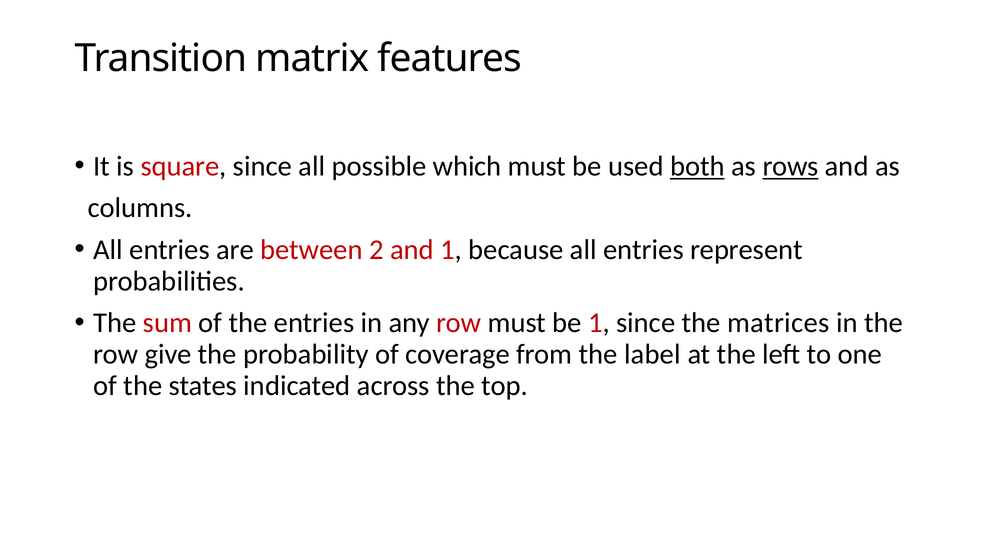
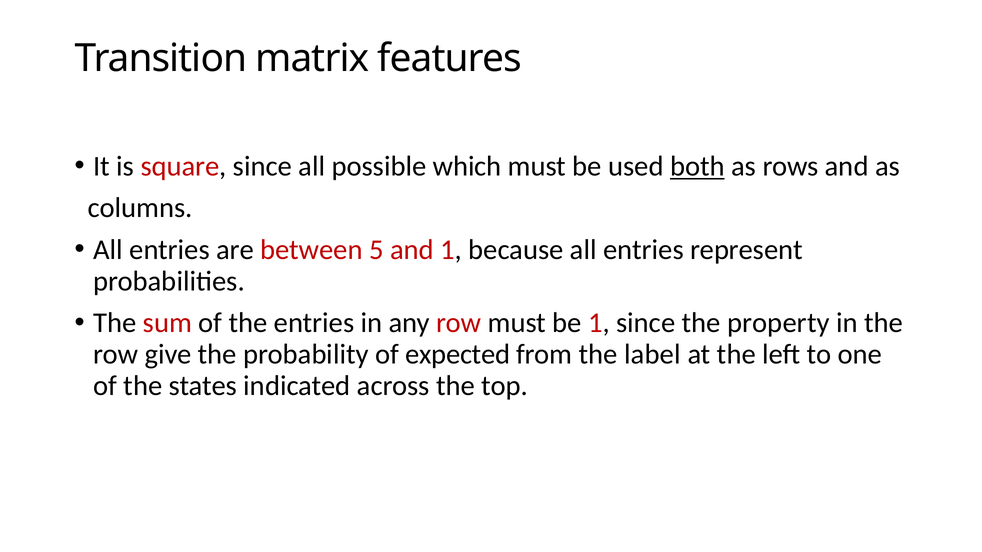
rows underline: present -> none (791, 166)
2: 2 -> 5 (376, 250)
matrices: matrices -> property (778, 323)
coverage: coverage -> expected (458, 355)
